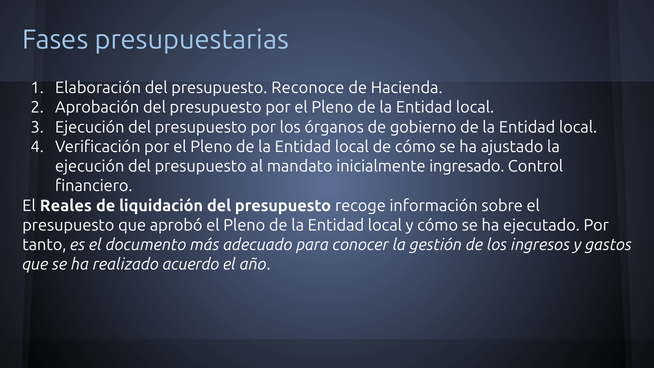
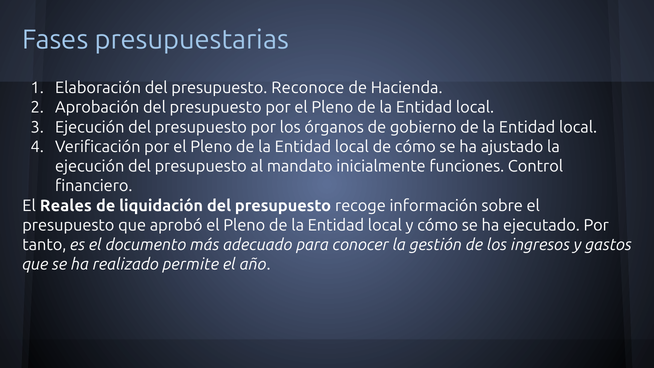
ingresado: ingresado -> funciones (467, 166)
acuerdo: acuerdo -> permite (191, 264)
